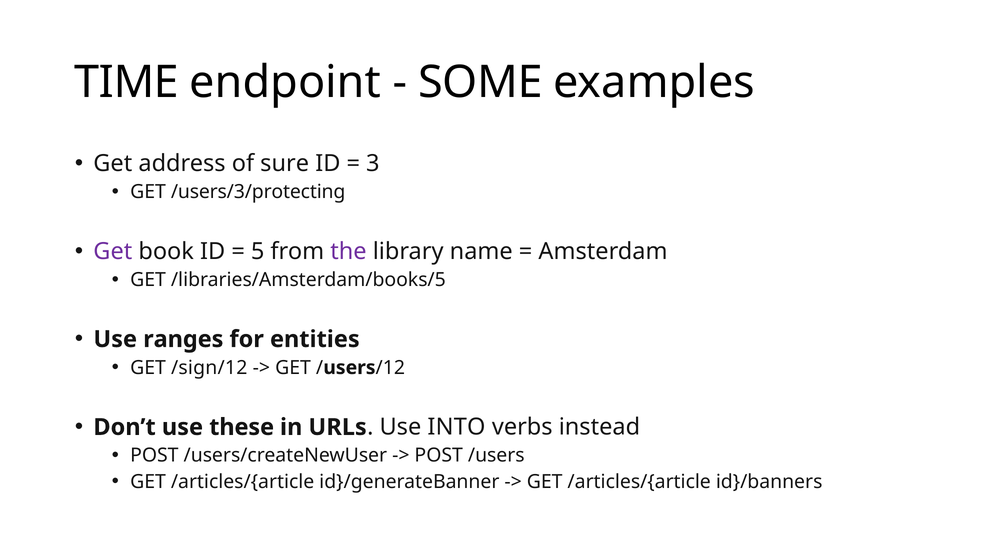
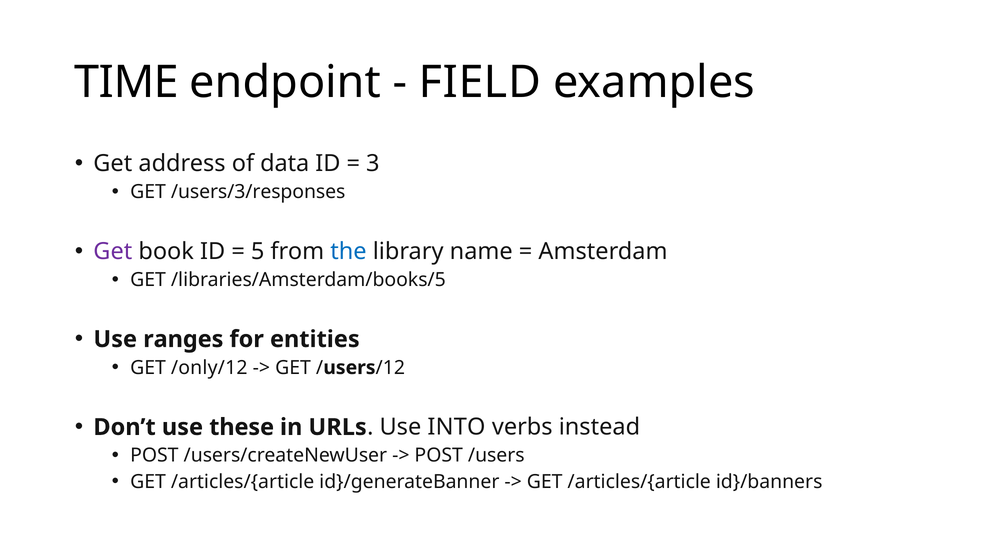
SOME: SOME -> FIELD (480, 83)
sure: sure -> data (285, 163)
/users/3/protecting: /users/3/protecting -> /users/3/responses (258, 192)
the colour: purple -> blue (348, 251)
/sign/12: /sign/12 -> /only/12 (209, 368)
